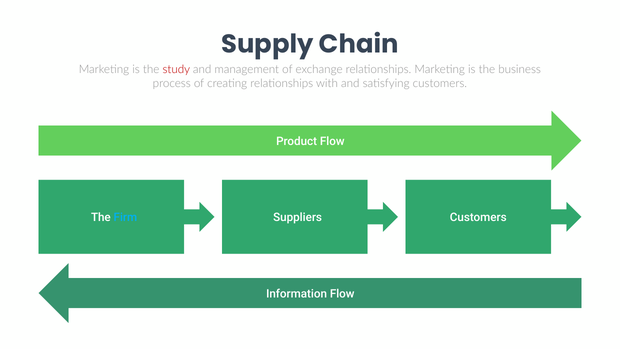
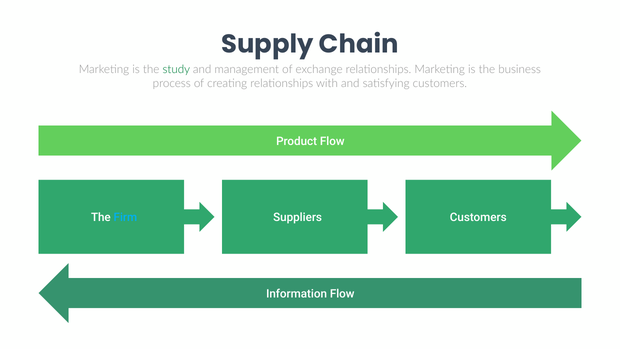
study colour: red -> green (176, 70)
